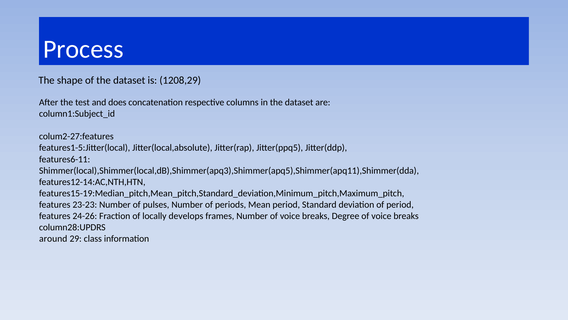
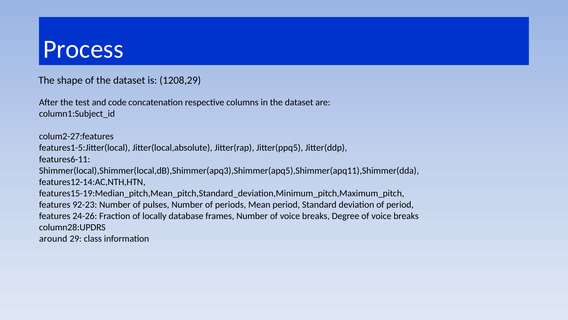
does: does -> code (117, 102)
23-23: 23-23 -> 92-23 (85, 204)
develops: develops -> database (186, 216)
